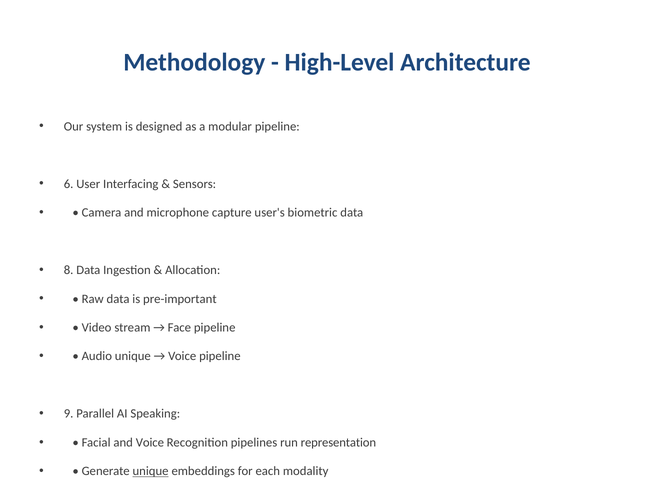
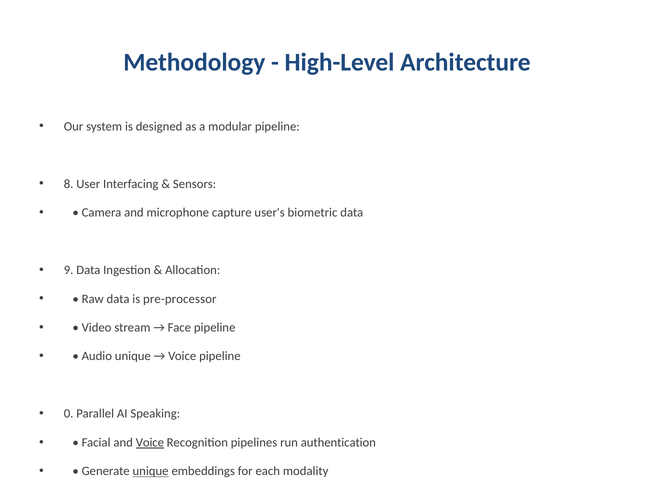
6: 6 -> 8 (69, 184)
8: 8 -> 9 (69, 270)
pre-important: pre-important -> pre-processor (180, 298)
9: 9 -> 0 (69, 413)
Voice underline: none -> present (150, 442)
run representation: representation -> authentication (338, 442)
